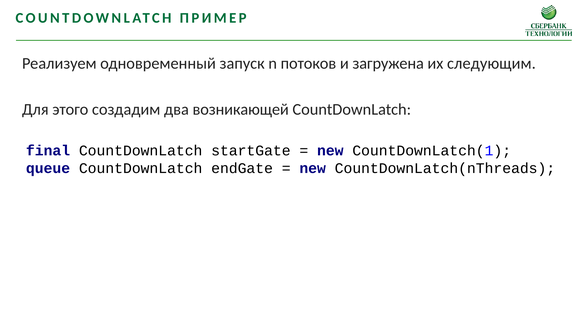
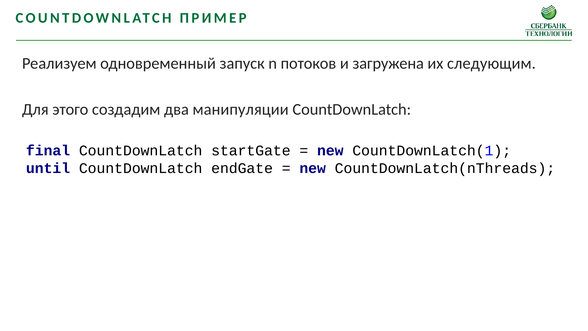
возникающей: возникающей -> манипуляции (241, 109)
queue: queue -> until (48, 168)
